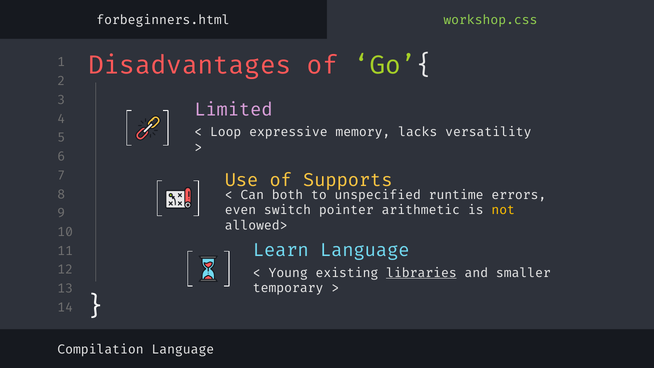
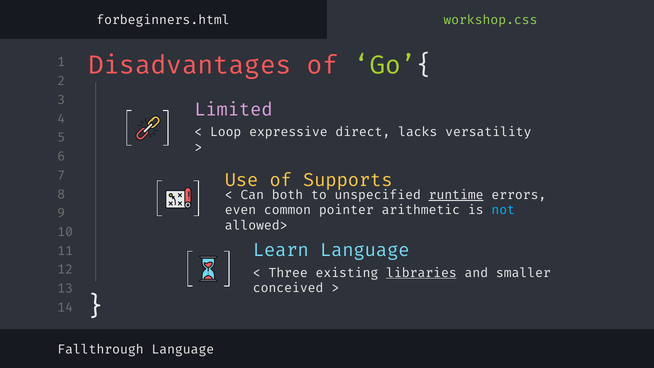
memory: memory -> direct (363, 132)
runtime underline: none -> present (456, 195)
switch: switch -> common (288, 210)
not colour: yellow -> light blue (503, 210)
Young: Young -> Three (288, 273)
temporary: temporary -> conceived (288, 288)
Compilation: Compilation -> Fallthrough (100, 349)
